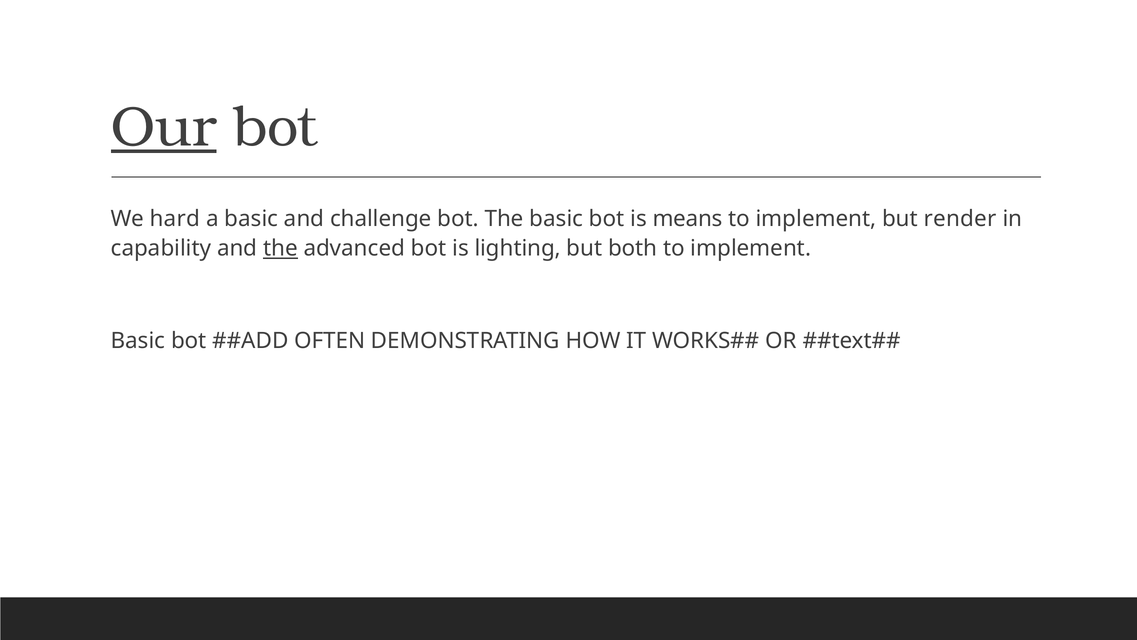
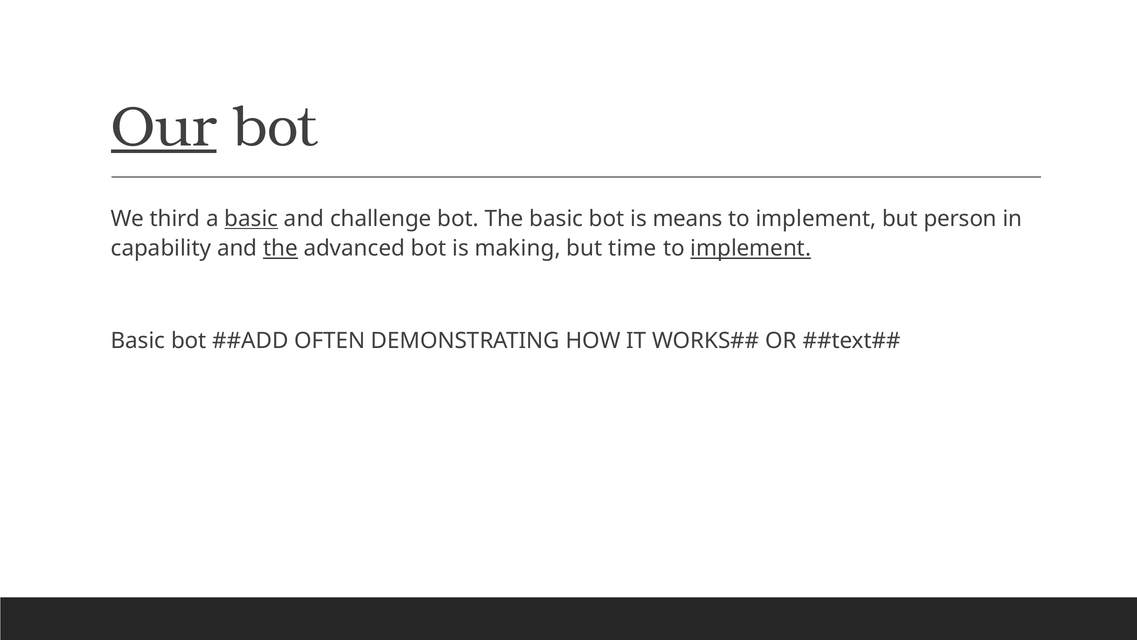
hard: hard -> third (175, 219)
basic underline: none -> present (251, 219)
render: render -> person (960, 219)
lighting: lighting -> making (518, 248)
both: both -> time (633, 248)
implement underline: none -> present (751, 248)
